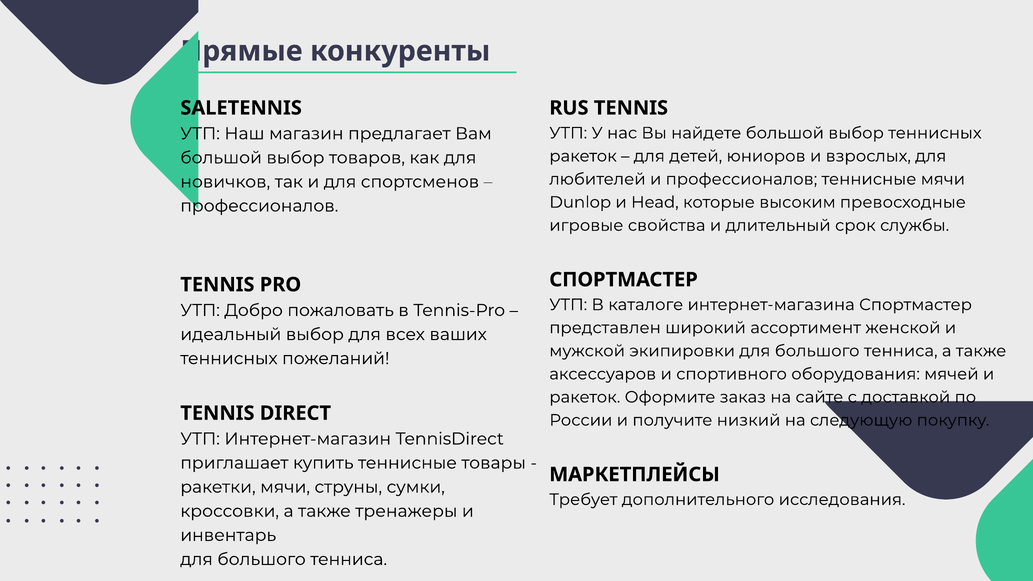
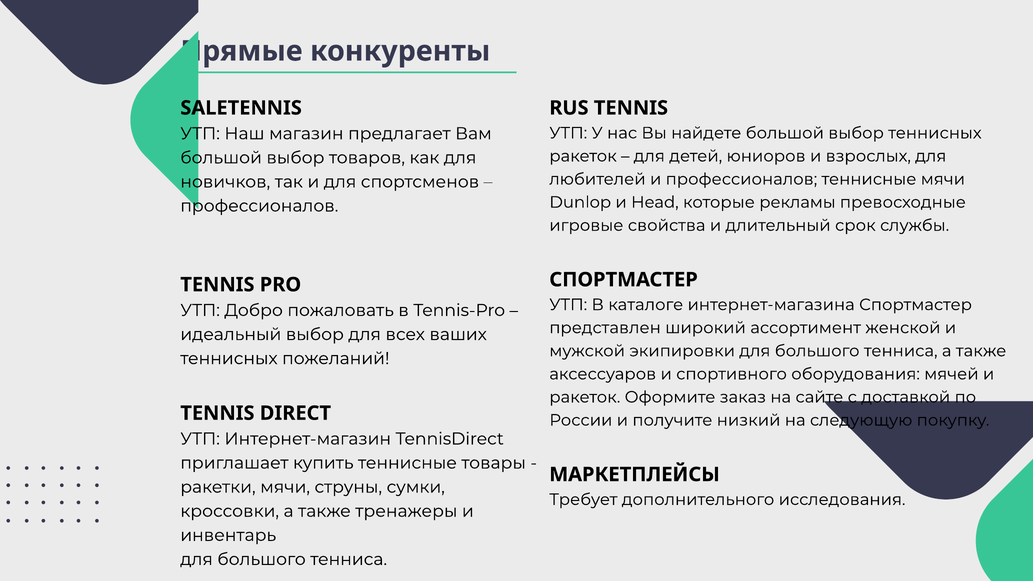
высоким: высоким -> рекламы (797, 202)
